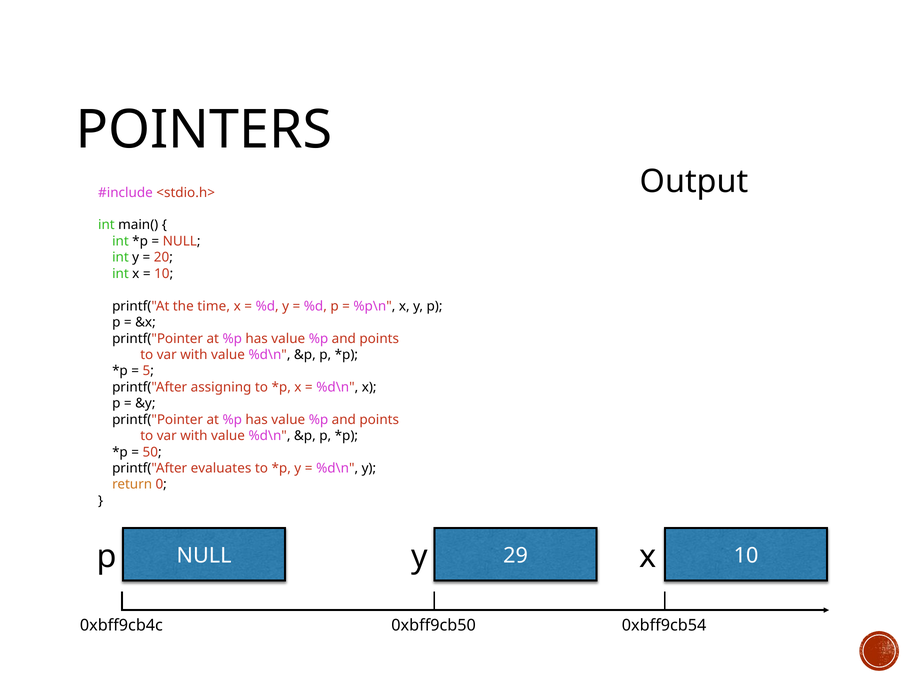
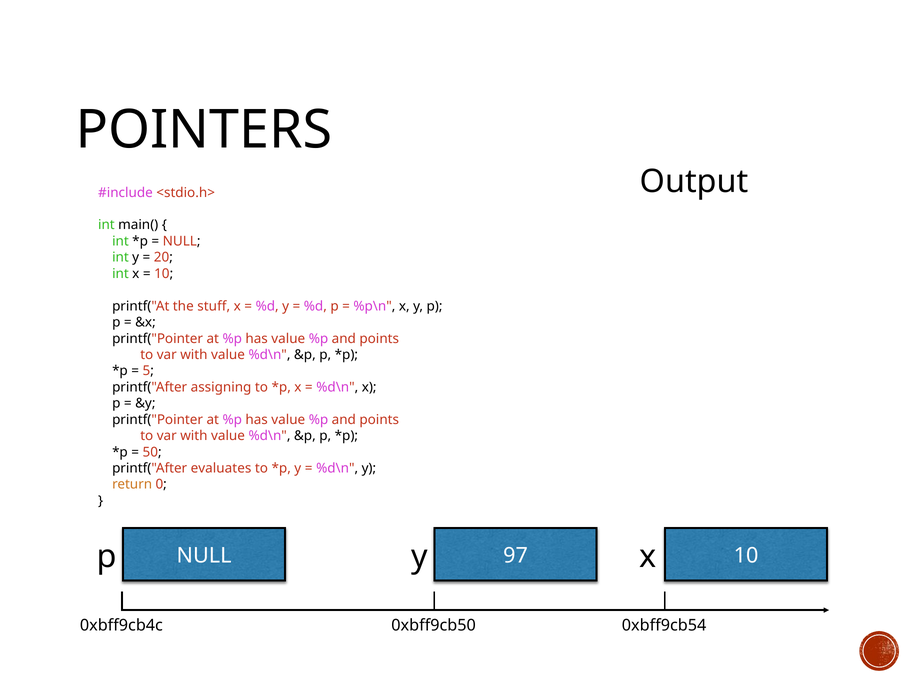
time: time -> stuff (214, 306)
29: 29 -> 97 (516, 555)
